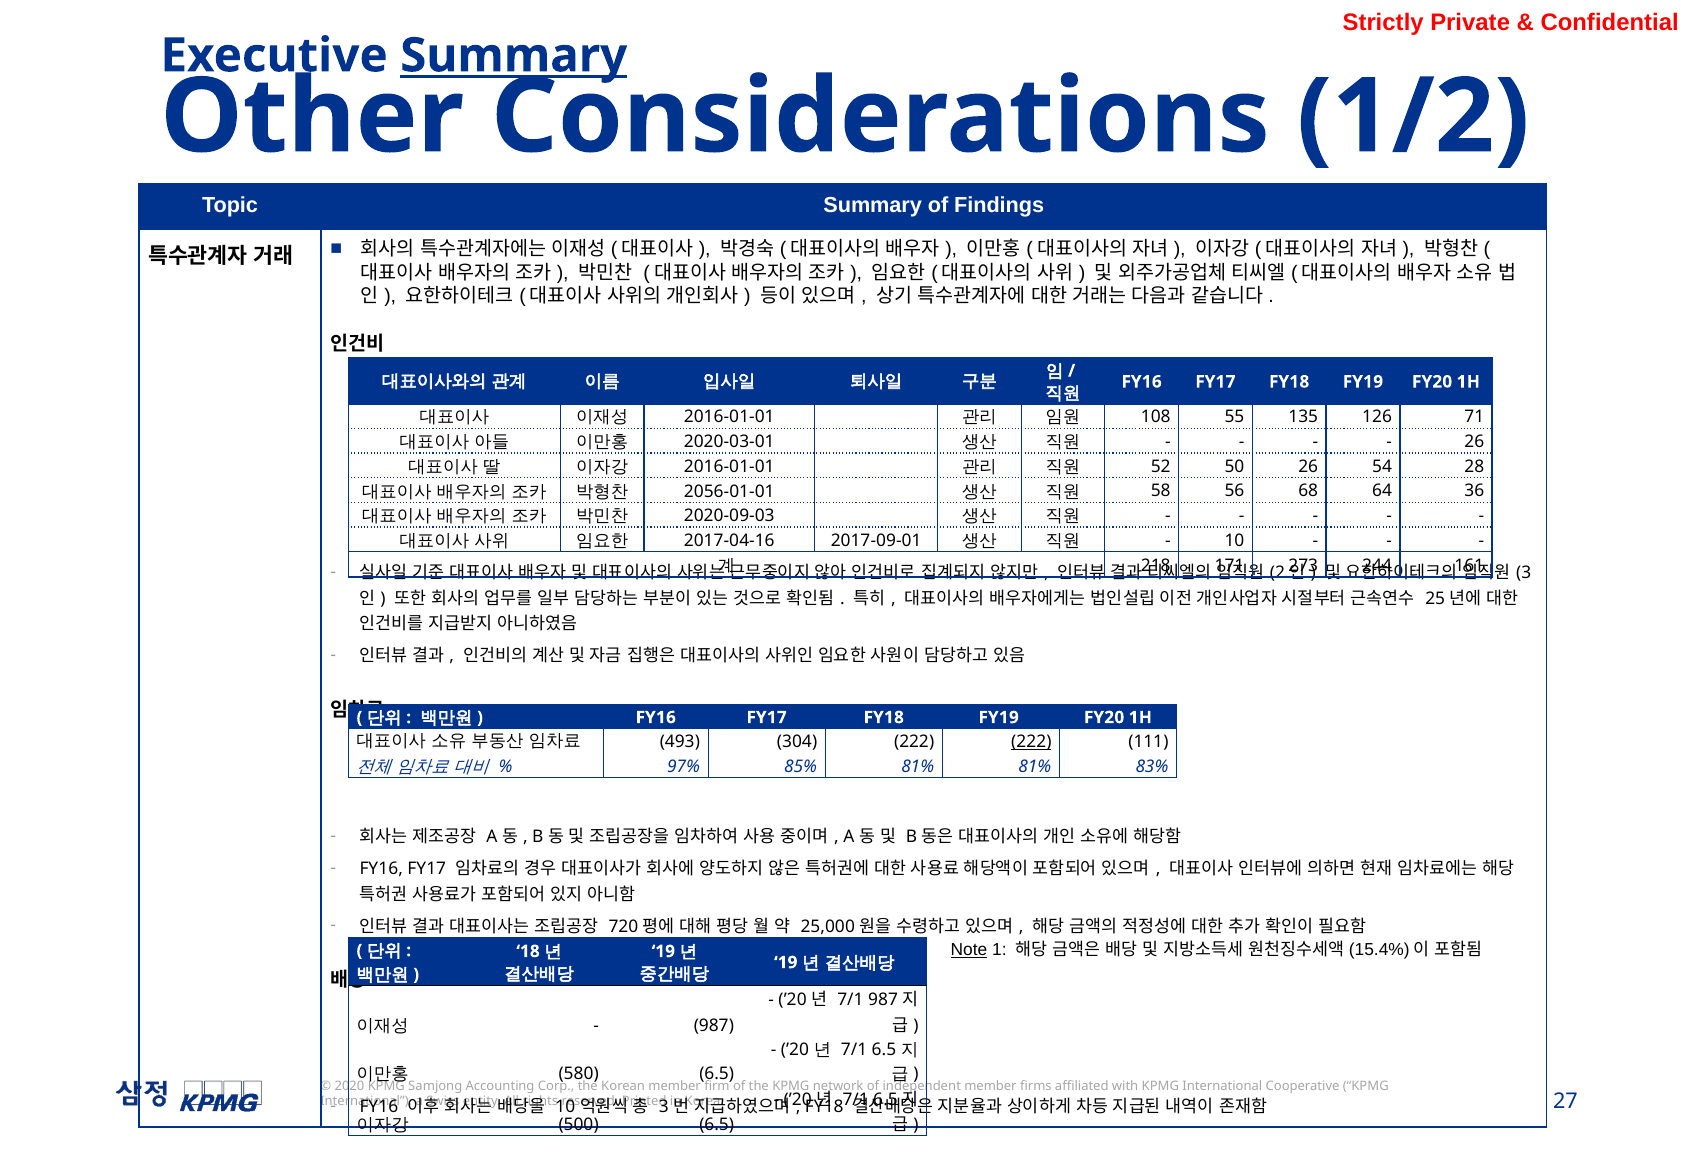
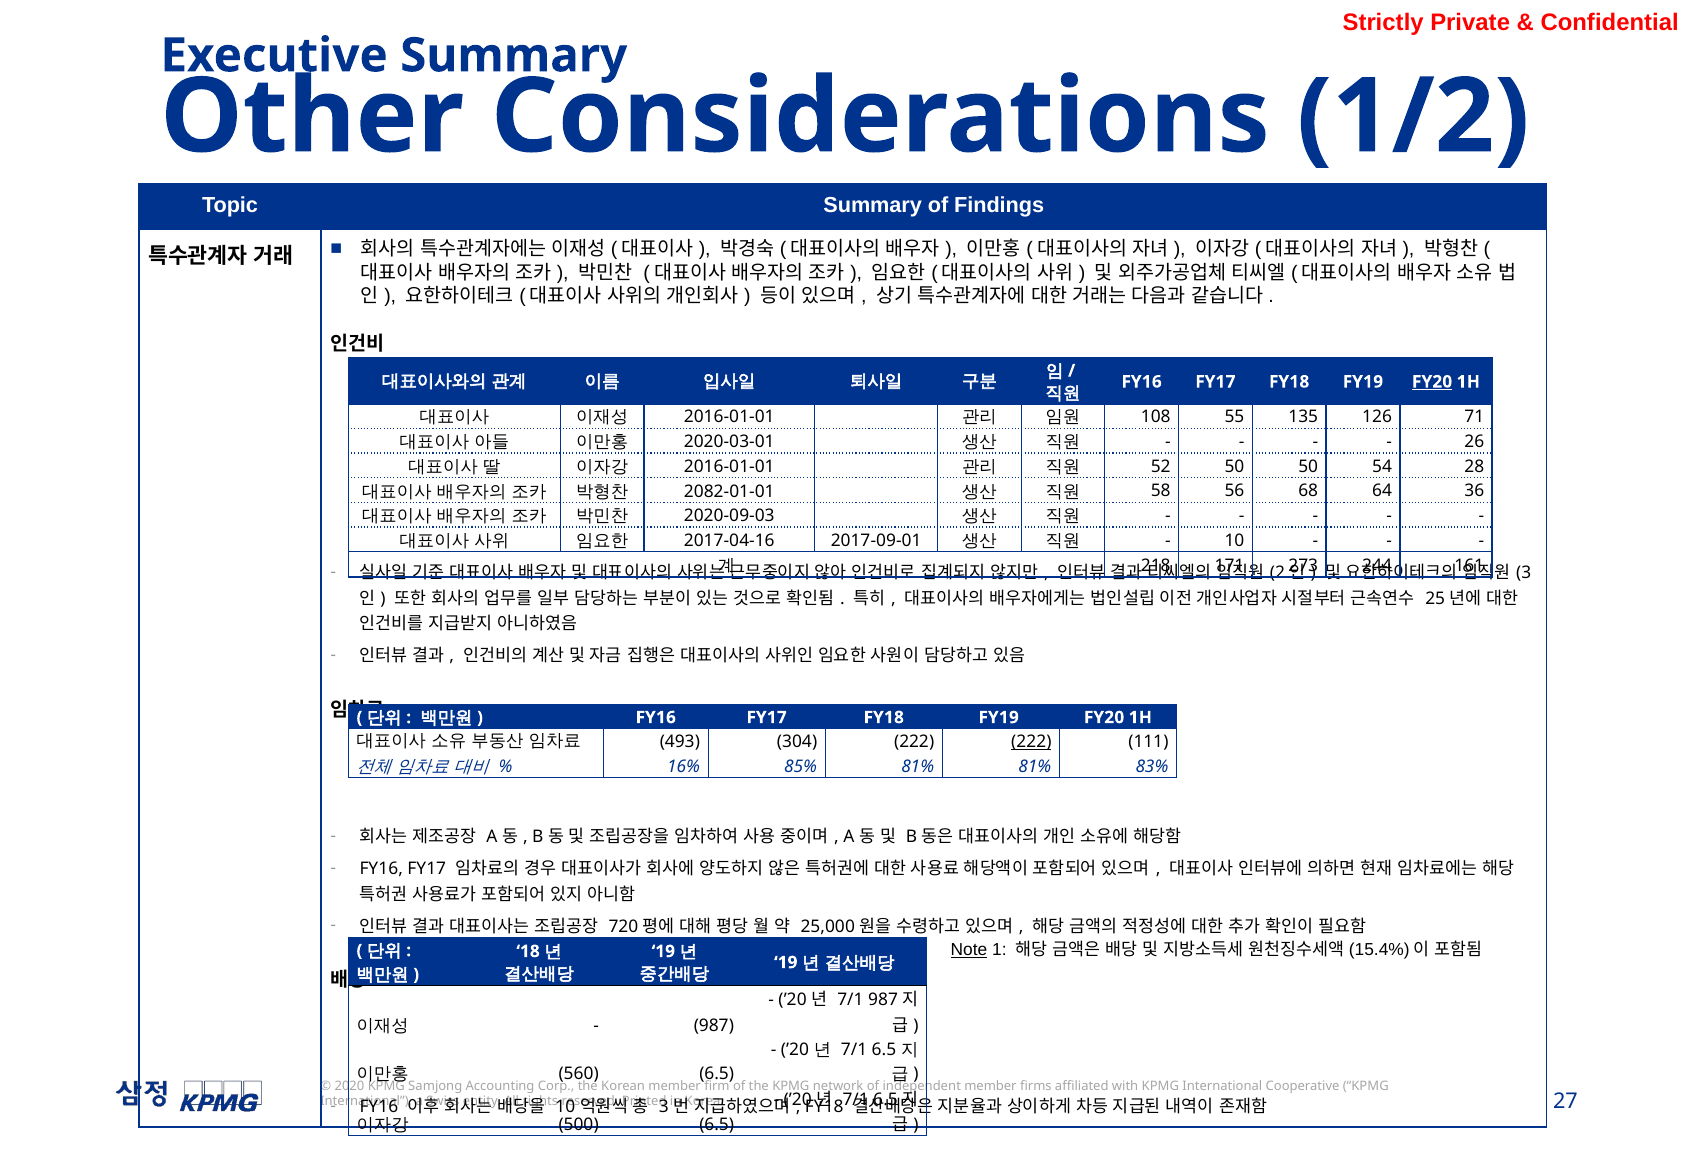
Summary underline: present -> none (514, 56)
FY20 underline: none -> present (1432, 382)
50 26: 26 -> 50 (1308, 466)
2056-01-01: 2056-01-01 -> 2082-01-01 (729, 491)
97%: 97% -> 16% (683, 766)
580: 580 -> 560 (579, 1073)
